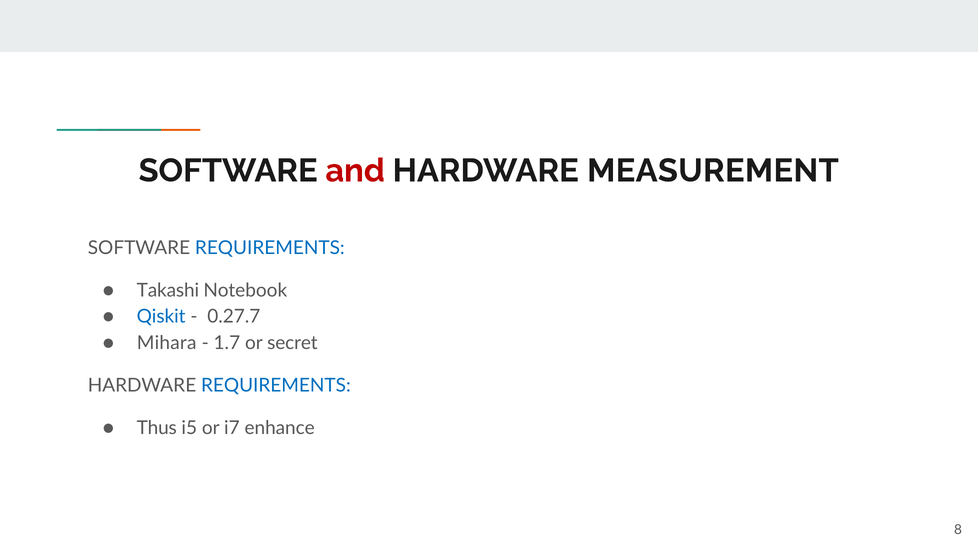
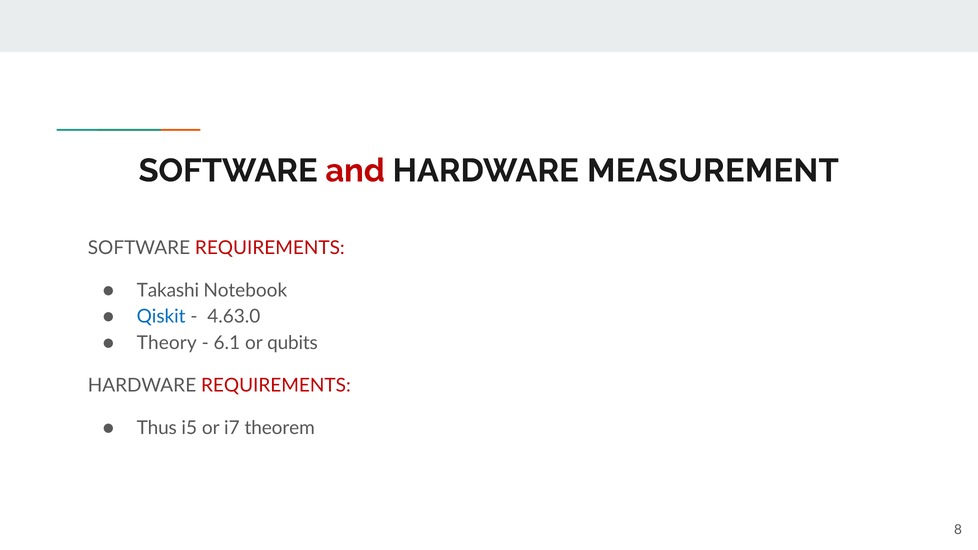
REQUIREMENTS colour: blue -> red (270, 248)
0.27.7: 0.27.7 -> 4.63.0 (234, 317)
Mihara: Mihara -> Theory (167, 343)
1.7: 1.7 -> 6.1 (227, 343)
secret: secret -> qubits (292, 343)
REQUIREMENTS colour: blue -> red (276, 385)
enhance: enhance -> theorem (280, 428)
